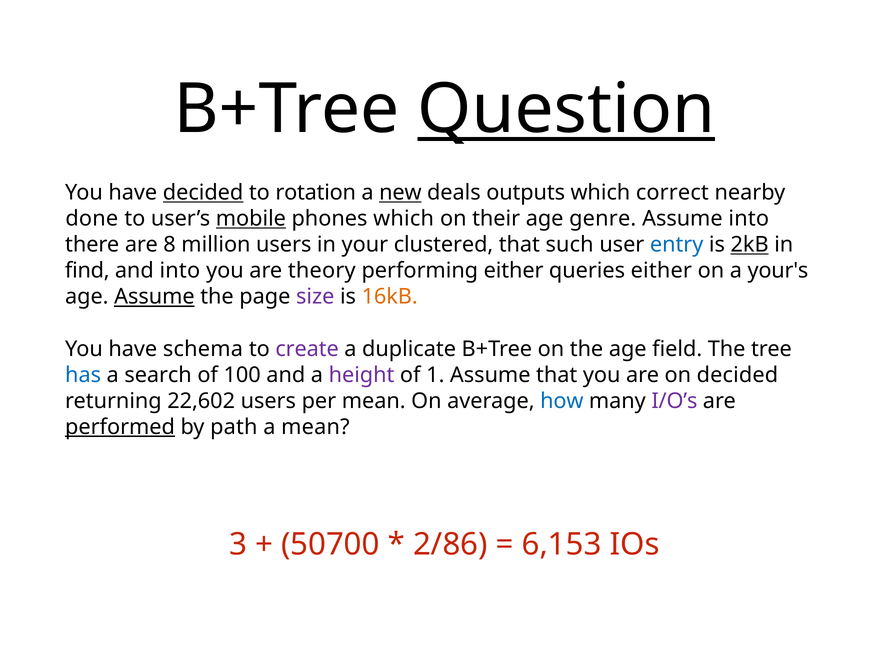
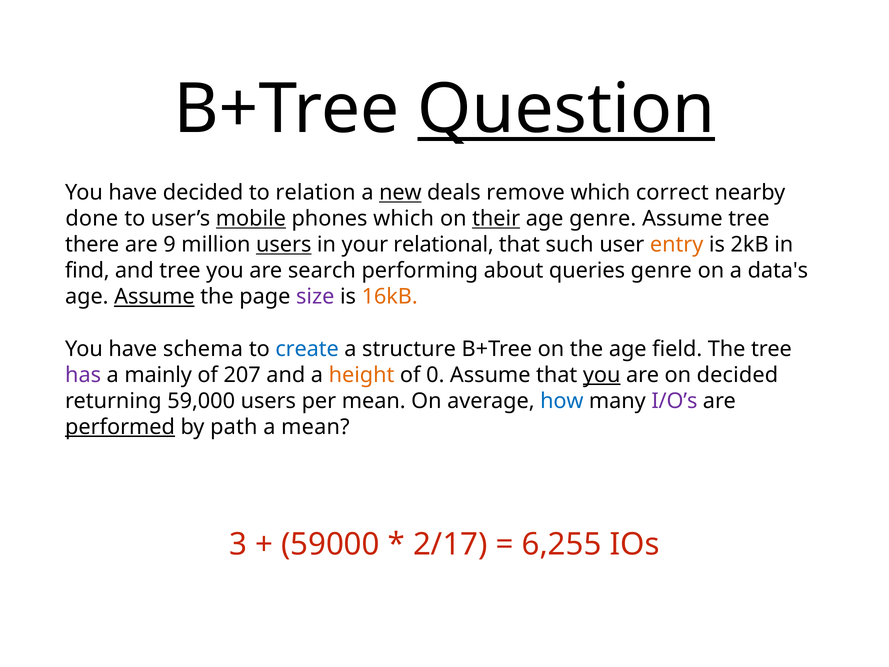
decided underline: present -> none (203, 193)
rotation: rotation -> relation (315, 193)
outputs: outputs -> remove (526, 193)
their underline: none -> present (496, 219)
Assume into: into -> tree (749, 219)
8: 8 -> 9 (170, 245)
users underline: none -> present (284, 245)
clustered: clustered -> relational (444, 245)
entry colour: blue -> orange (677, 245)
2kB underline: present -> none (750, 245)
and into: into -> tree (180, 271)
theory: theory -> search (322, 271)
performing either: either -> about (514, 271)
queries either: either -> genre (661, 271)
your's: your's -> data's (778, 271)
create colour: purple -> blue (307, 349)
duplicate: duplicate -> structure (409, 349)
has colour: blue -> purple (83, 375)
search: search -> mainly (158, 375)
100: 100 -> 207 (242, 375)
height colour: purple -> orange (362, 375)
1: 1 -> 0 (435, 375)
you underline: none -> present (602, 375)
22,602: 22,602 -> 59,000 (201, 401)
50700: 50700 -> 59000 (330, 544)
2/86: 2/86 -> 2/17 (450, 544)
6,153: 6,153 -> 6,255 (562, 544)
